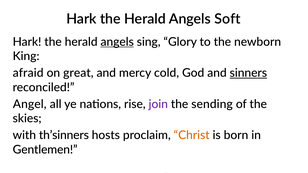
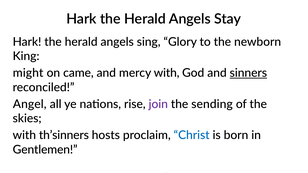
Soft: Soft -> Stay (228, 19)
angels underline: present -> none (117, 42)
afraid: afraid -> might (28, 73)
great: great -> came (78, 73)
mercy cold: cold -> with (167, 73)
Christ colour: orange -> blue (192, 135)
